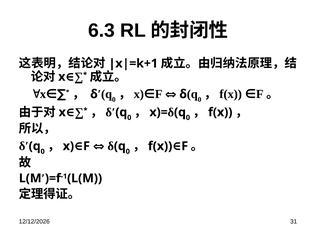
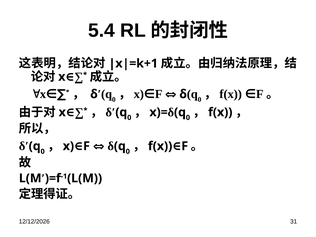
6.3: 6.3 -> 5.4 (101, 31)
